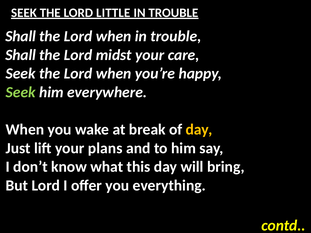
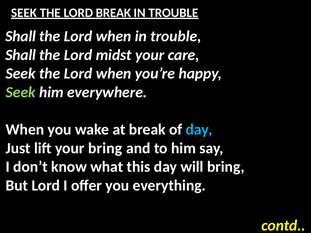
LORD LITTLE: LITTLE -> BREAK (113, 13)
day colour: yellow -> light blue (199, 130)
your plans: plans -> bring (105, 148)
